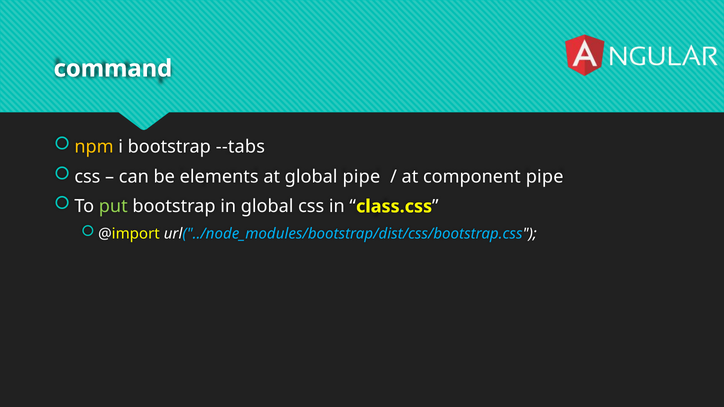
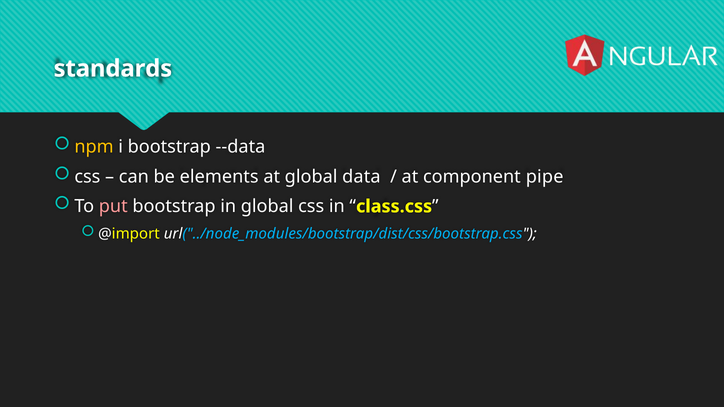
command: command -> standards (113, 69)
--tabs: --tabs -> --data (240, 147)
global pipe: pipe -> data (361, 177)
put colour: light green -> pink (113, 207)
